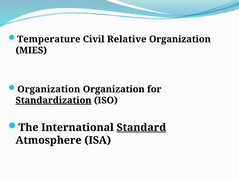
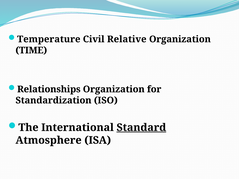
MIES: MIES -> TIME (31, 50)
Organization: Organization -> Relationships (49, 89)
Standardization underline: present -> none (54, 101)
